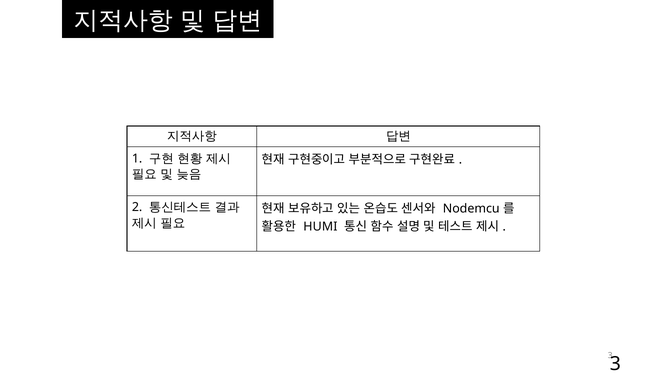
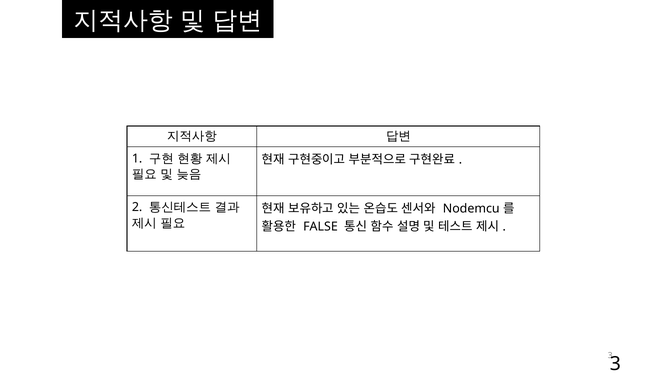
HUMI: HUMI -> FALSE (320, 226)
